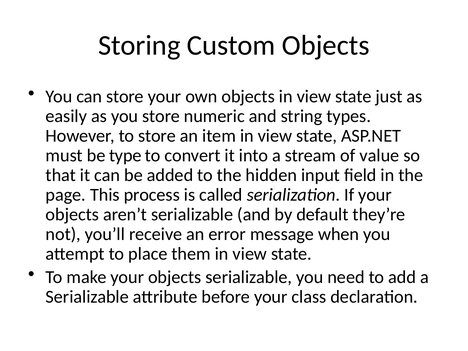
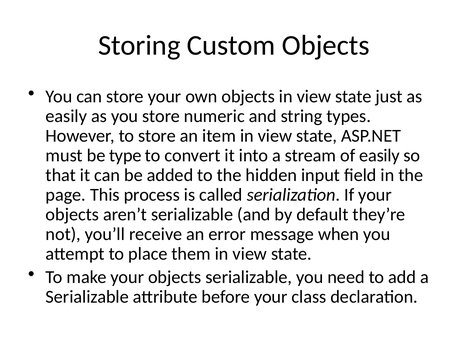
of value: value -> easily (380, 155)
